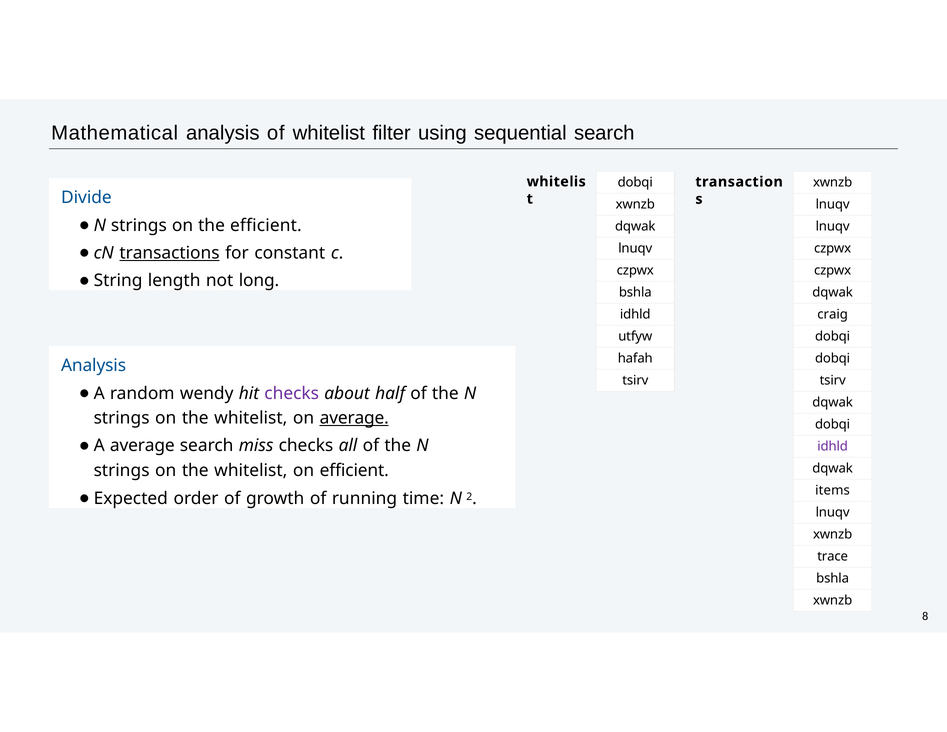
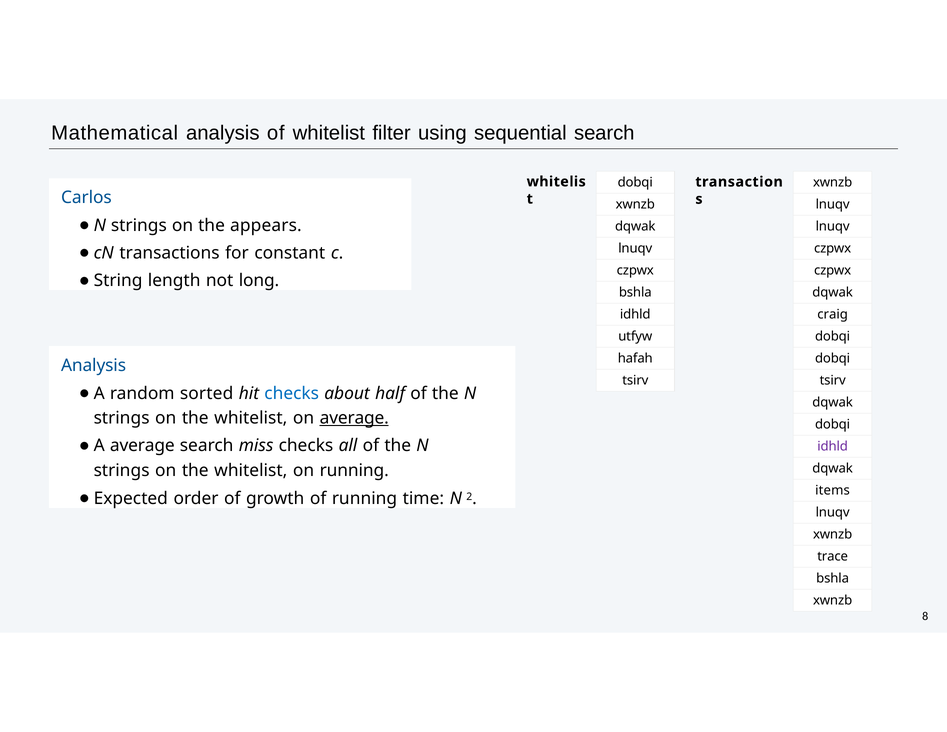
Divide: Divide -> Carlos (86, 198)
the efficient: efficient -> appears (266, 225)
transactions underline: present -> none (169, 253)
wendy: wendy -> sorted (207, 393)
checks colour: purple -> blue (292, 393)
on efficient: efficient -> running (354, 470)
